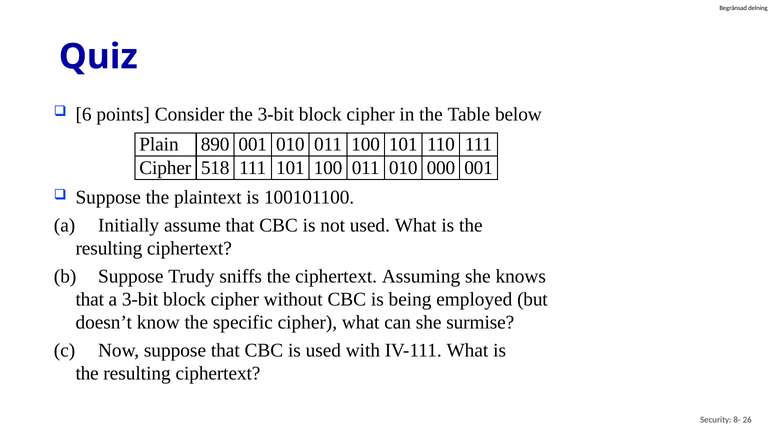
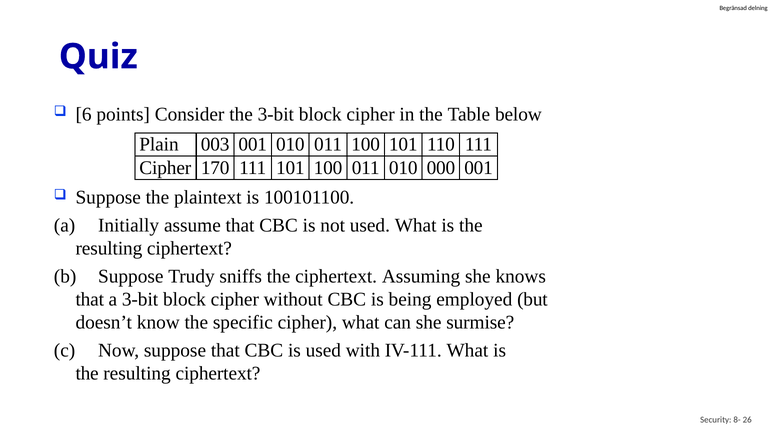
890: 890 -> 003 (215, 145)
518: 518 -> 170 (215, 168)
